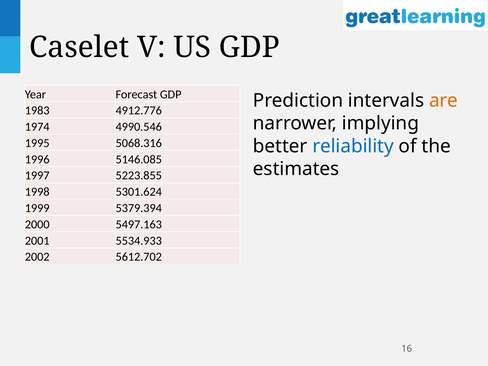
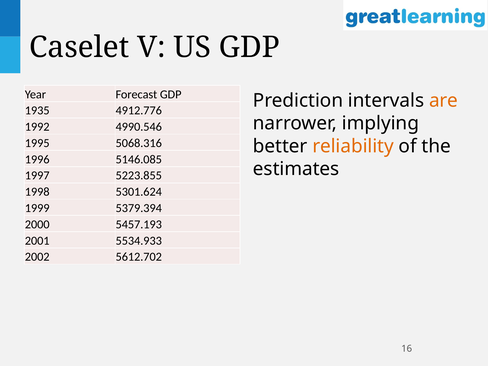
1983: 1983 -> 1935 (37, 111)
1974: 1974 -> 1992 (37, 127)
reliability colour: blue -> orange (353, 146)
5497.163: 5497.163 -> 5457.193 (139, 224)
